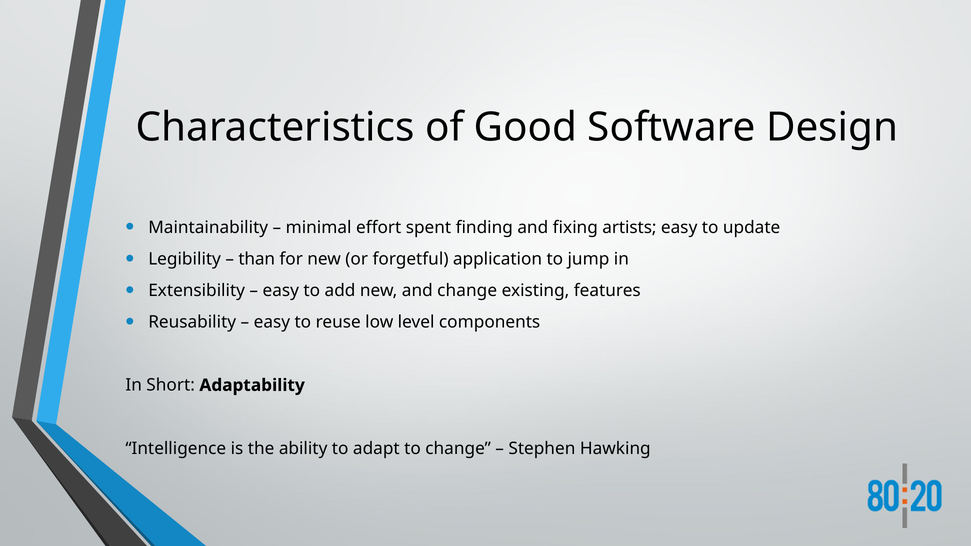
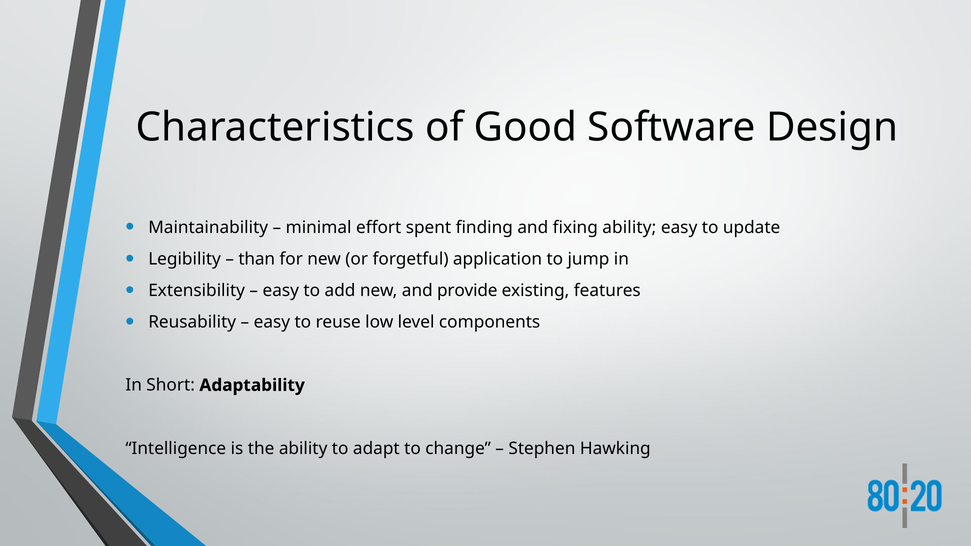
fixing artists: artists -> ability (629, 228)
and change: change -> provide (467, 291)
